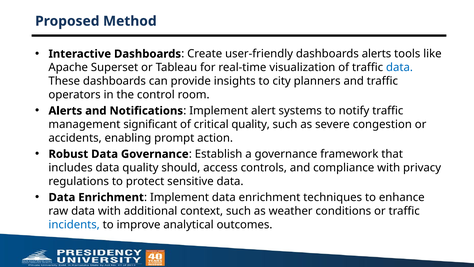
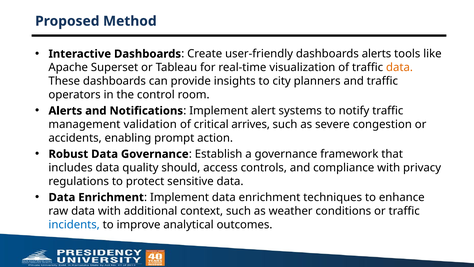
data colour: blue -> orange (400, 67)
significant: significant -> validation (150, 124)
critical quality: quality -> arrives (251, 124)
